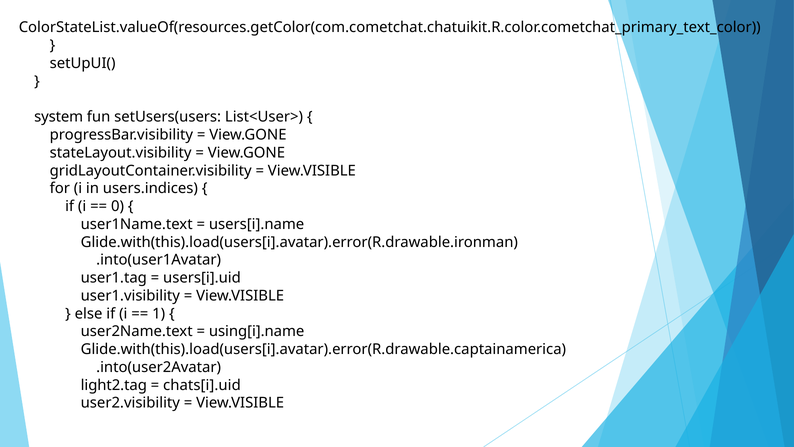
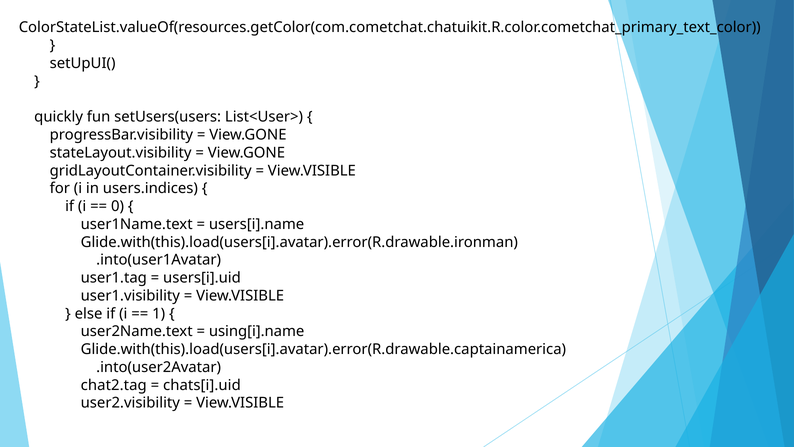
system: system -> quickly (59, 117)
light2.tag: light2.tag -> chat2.tag (114, 385)
